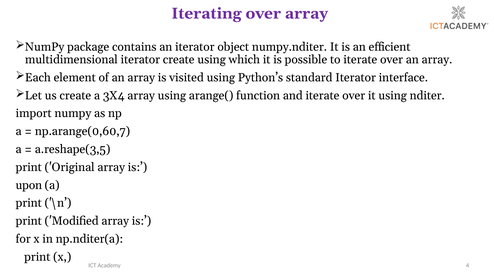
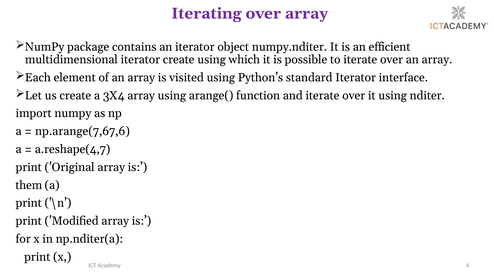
np.arange(0,60,7: np.arange(0,60,7 -> np.arange(7,67,6 (82, 131)
a.reshape(3,5: a.reshape(3,5 -> a.reshape(4,7 (73, 149)
upon: upon -> them (29, 185)
